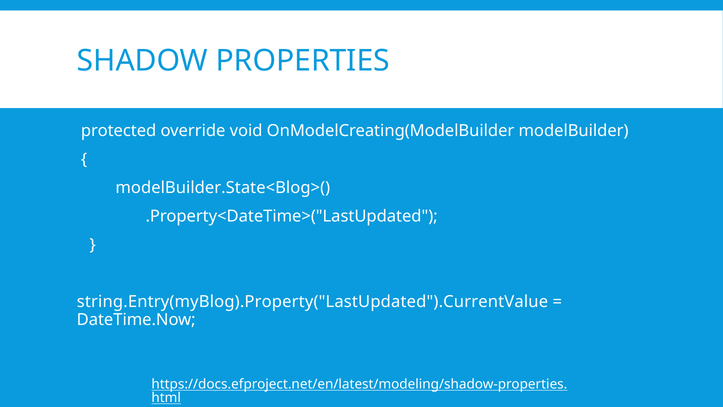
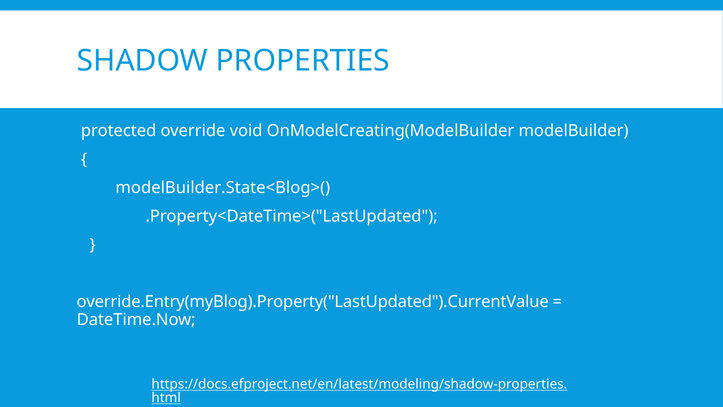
string.Entry(myBlog).Property("LastUpdated").CurrentValue: string.Entry(myBlog).Property("LastUpdated").CurrentValue -> override.Entry(myBlog).Property("LastUpdated").CurrentValue (313, 301)
